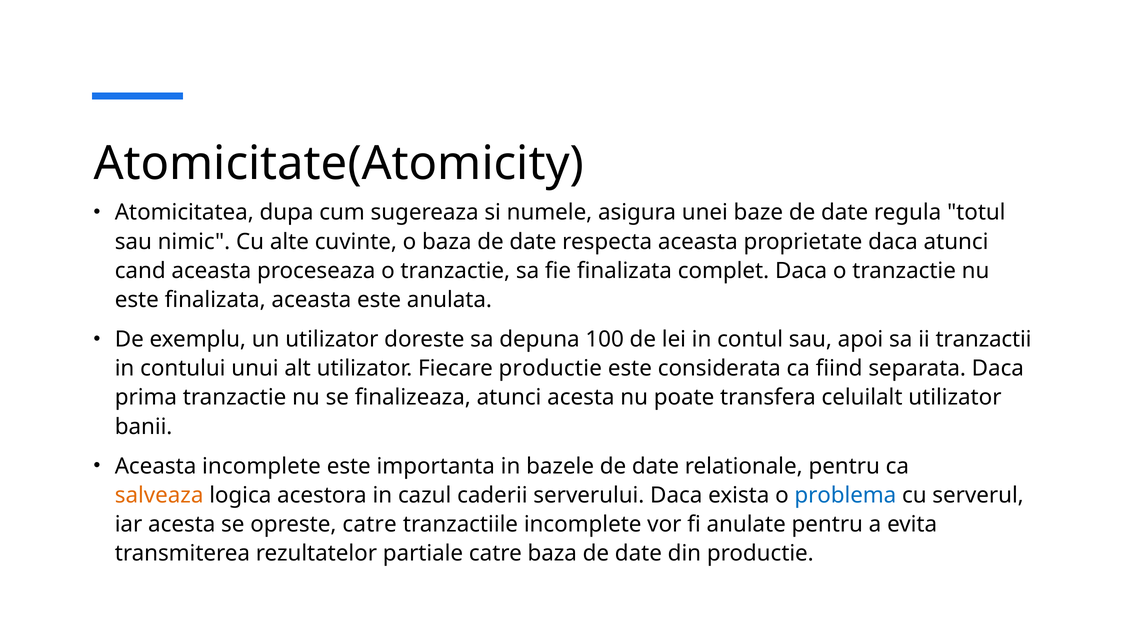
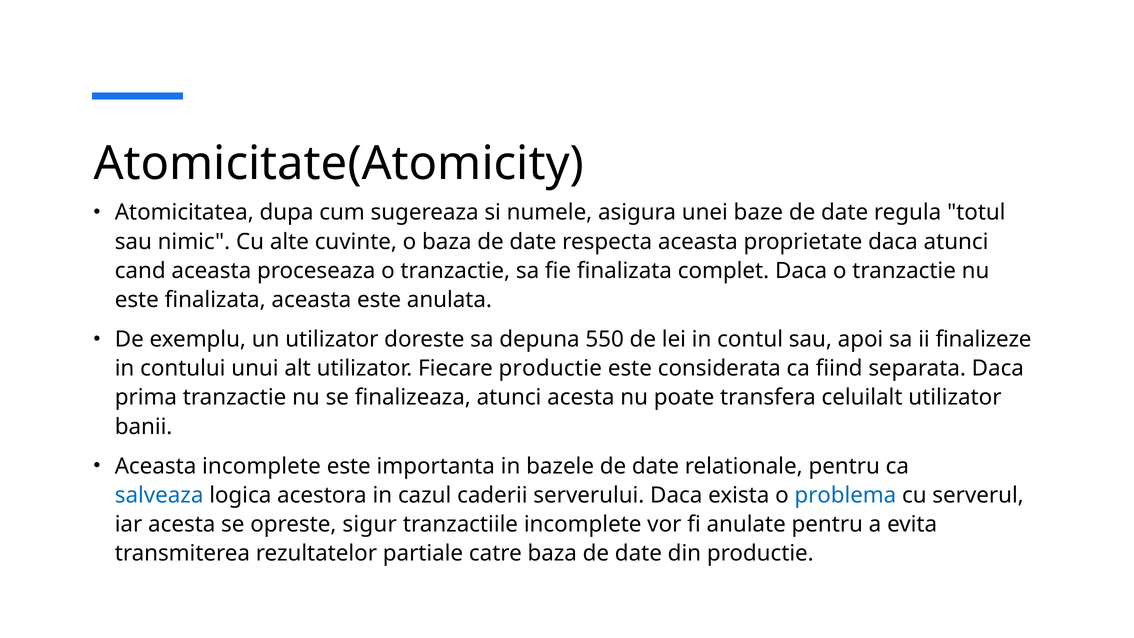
100: 100 -> 550 (605, 339)
tranzactii: tranzactii -> finalizeze (984, 339)
salveaza colour: orange -> blue (159, 495)
opreste catre: catre -> sigur (370, 524)
